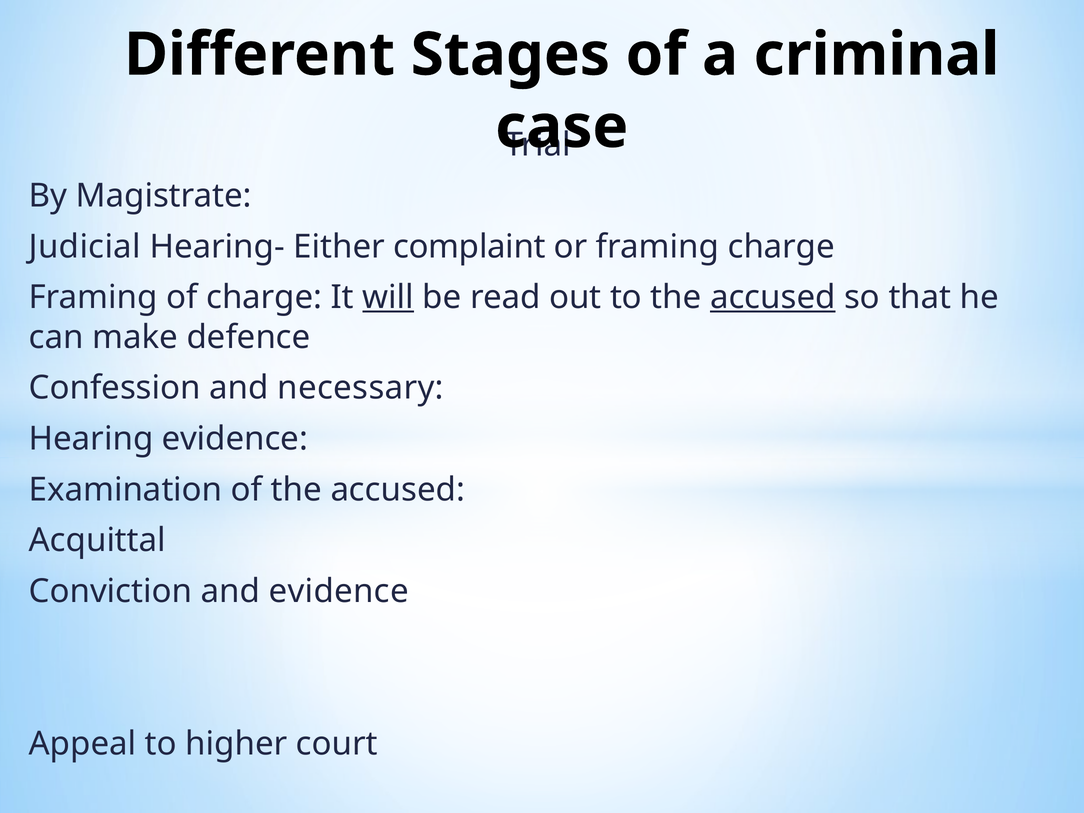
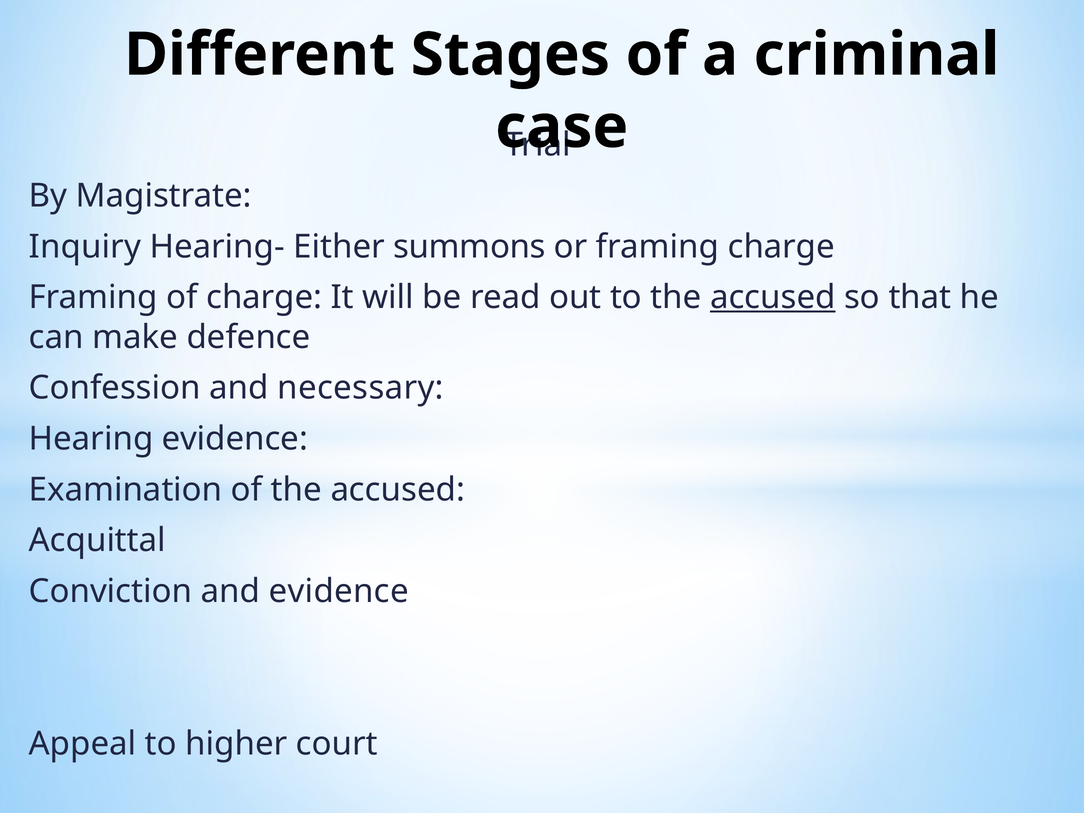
Judicial: Judicial -> Inquiry (85, 247)
complaint: complaint -> summons (469, 247)
will underline: present -> none (388, 297)
